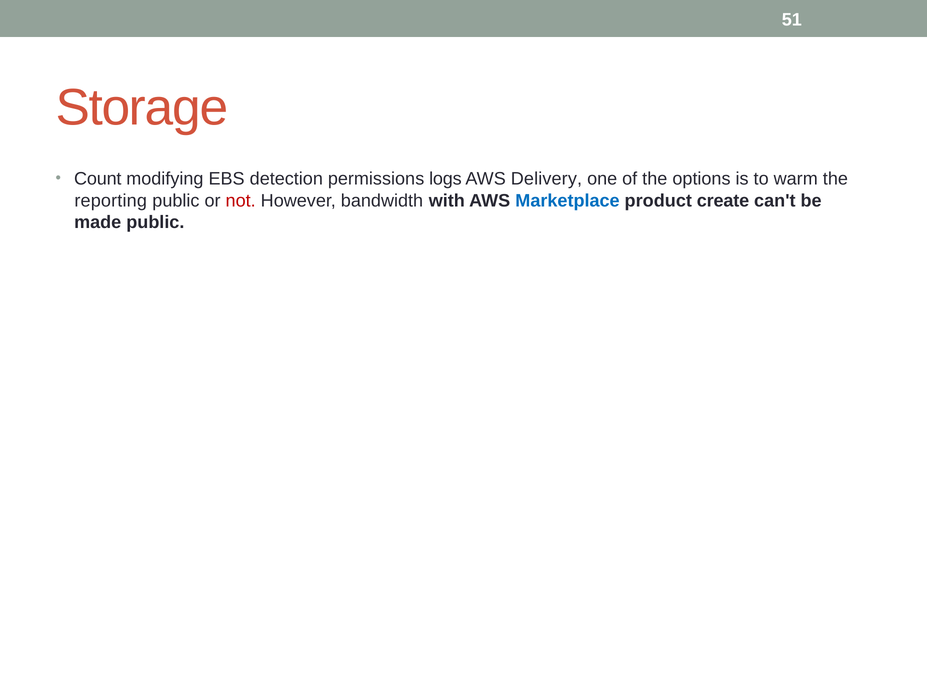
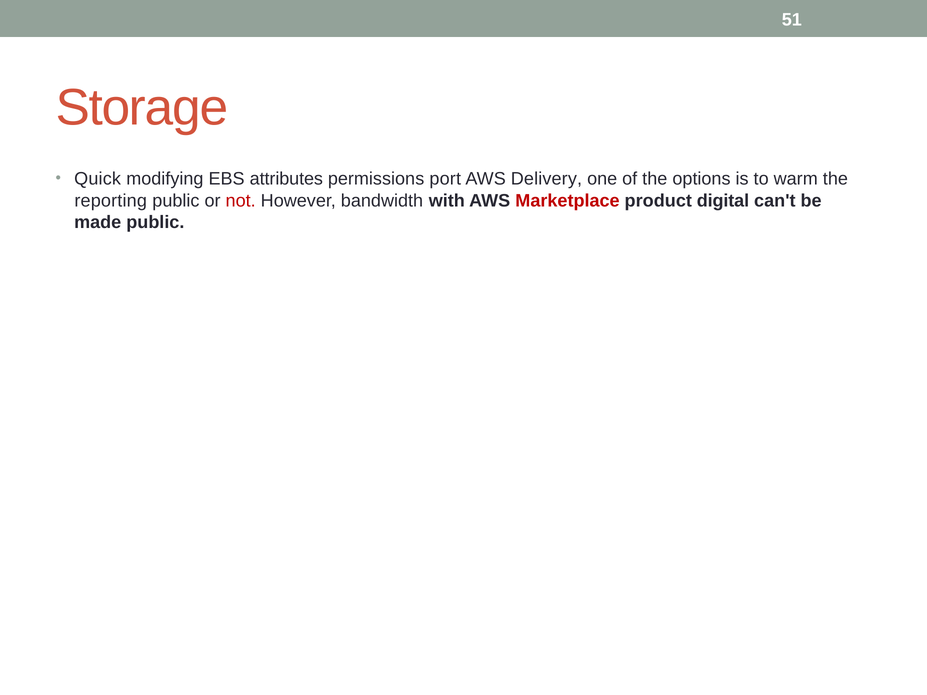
Count: Count -> Quick (98, 179)
detection: detection -> attributes (286, 179)
logs: logs -> port (445, 179)
Marketplace colour: blue -> red (567, 201)
create: create -> digital (723, 201)
